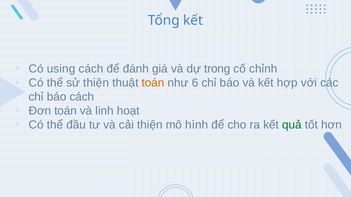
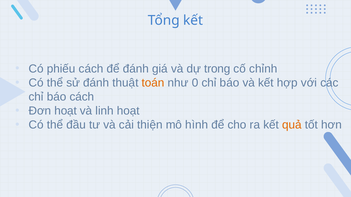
using: using -> phiếu (61, 69)
sử thiện: thiện -> đánh (96, 83)
6: 6 -> 0 (195, 83)
Đơn toán: toán -> hoạt (66, 111)
quả colour: green -> orange (292, 125)
